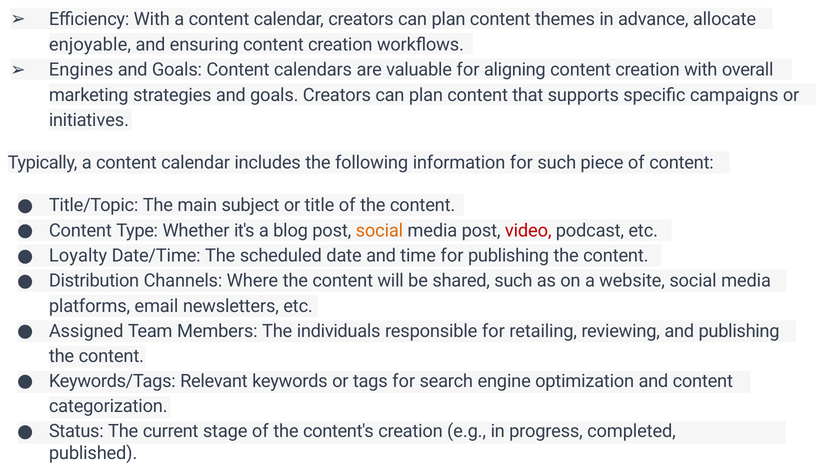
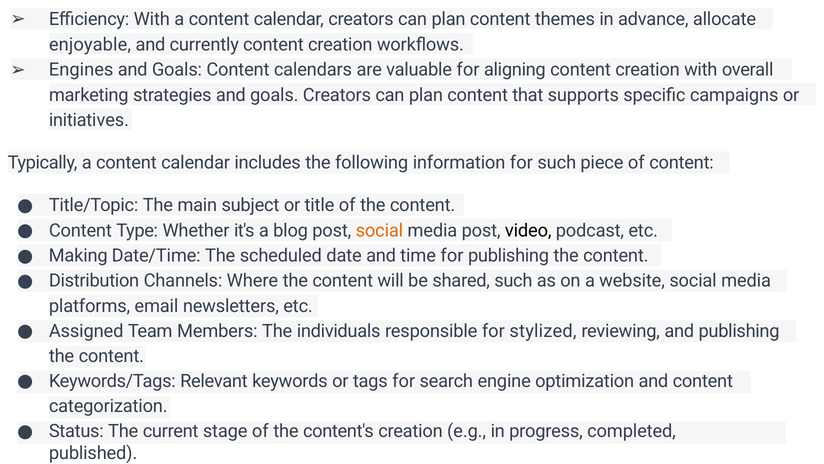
ensuring: ensuring -> currently (204, 44)
video colour: red -> black (528, 230)
Loyalty: Loyalty -> Making (78, 256)
retailing: retailing -> stylized (543, 331)
